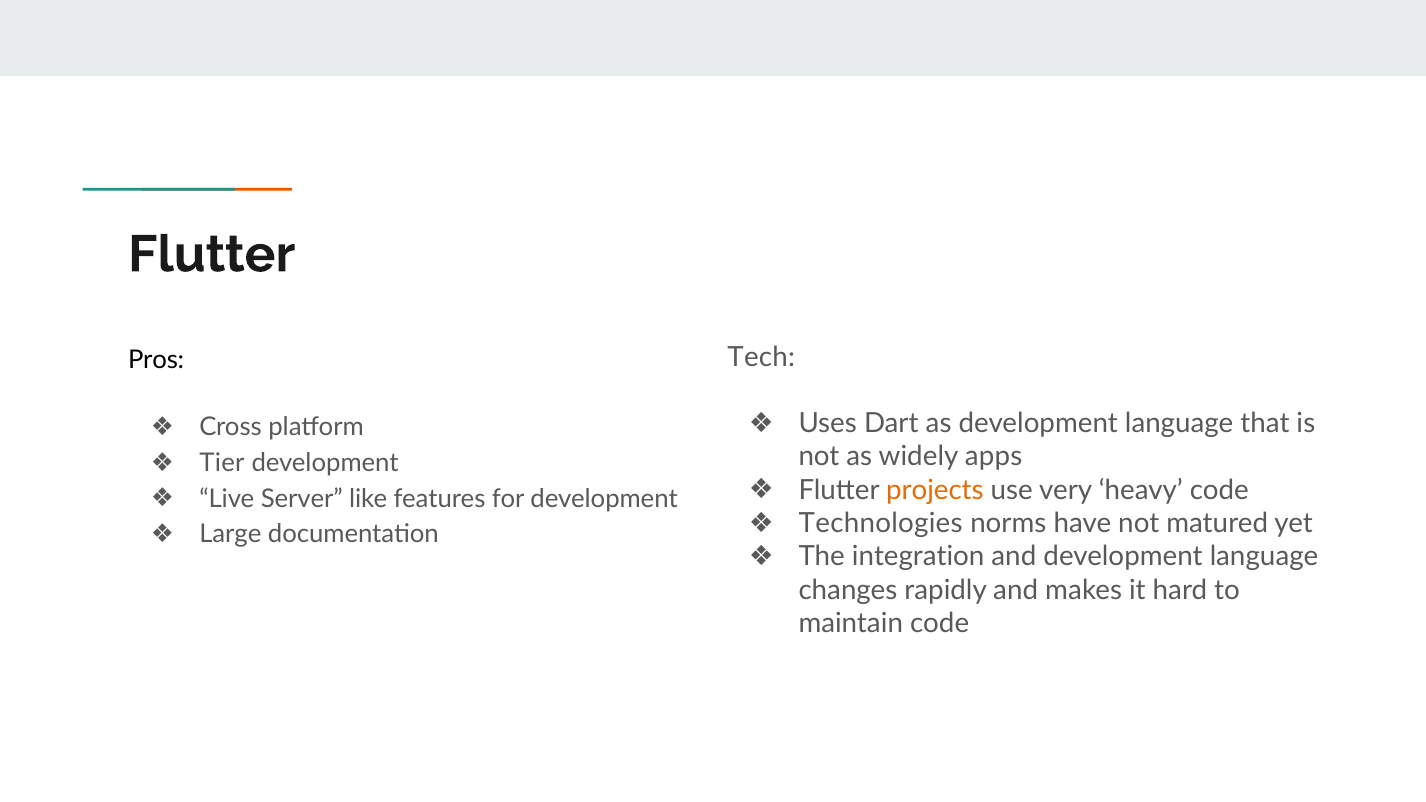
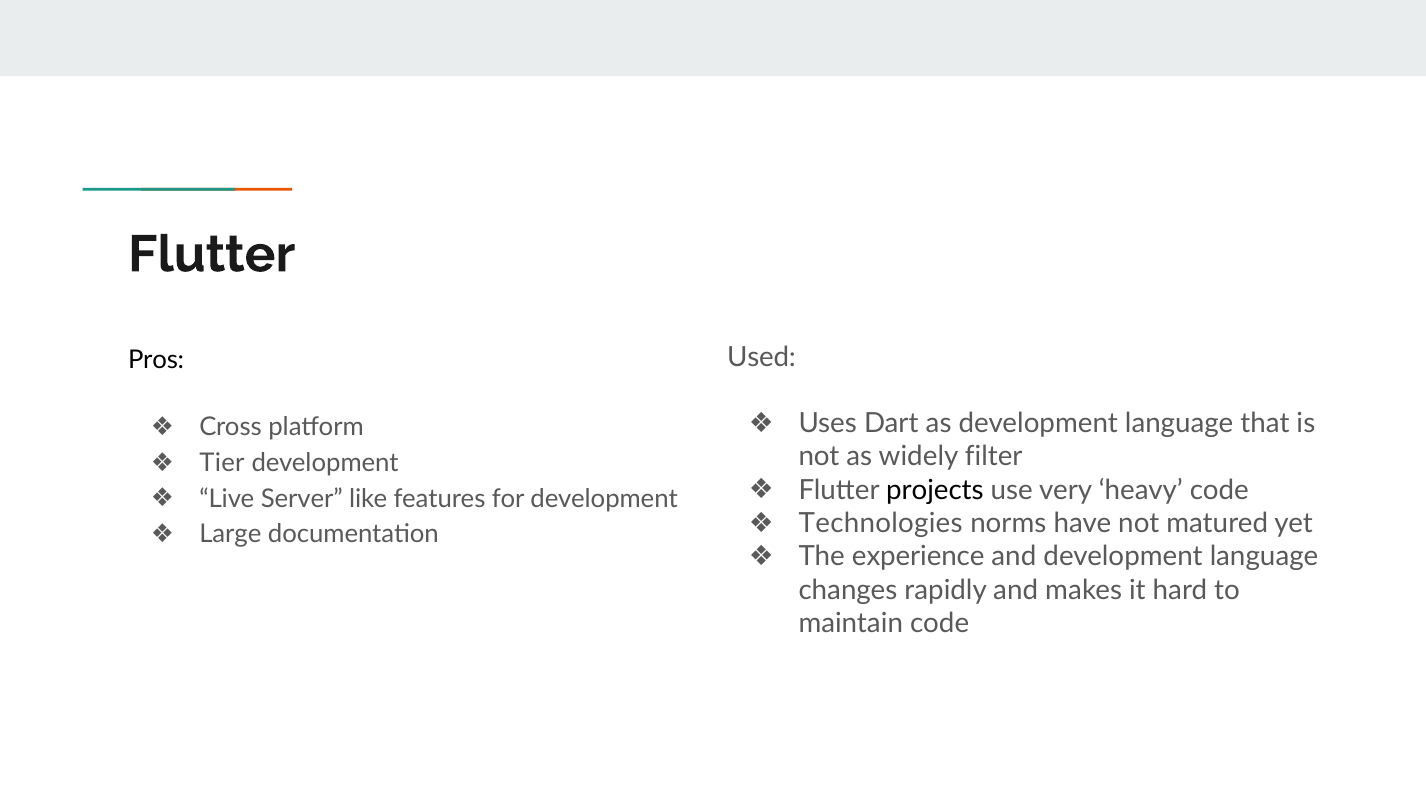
Tech: Tech -> Used (762, 357)
apps: apps -> filter (994, 457)
projects colour: orange -> black (935, 490)
integration: integration -> experience (918, 557)
